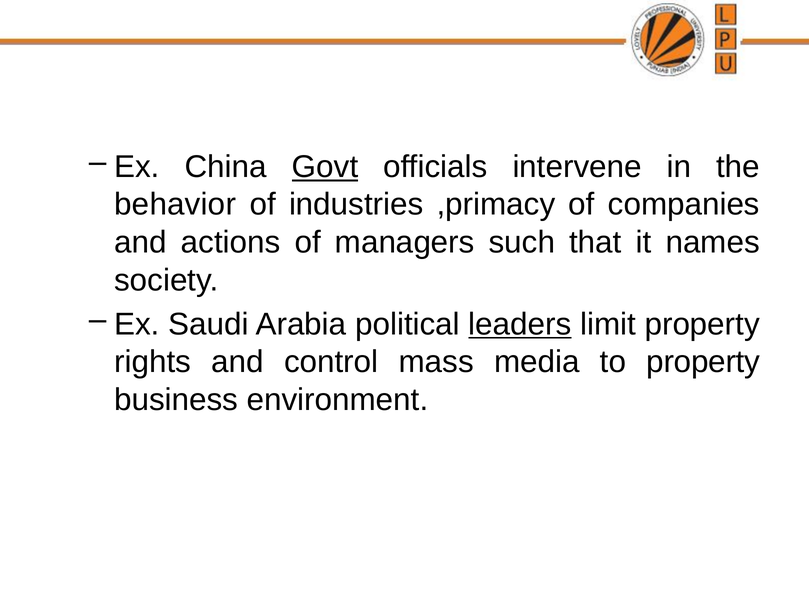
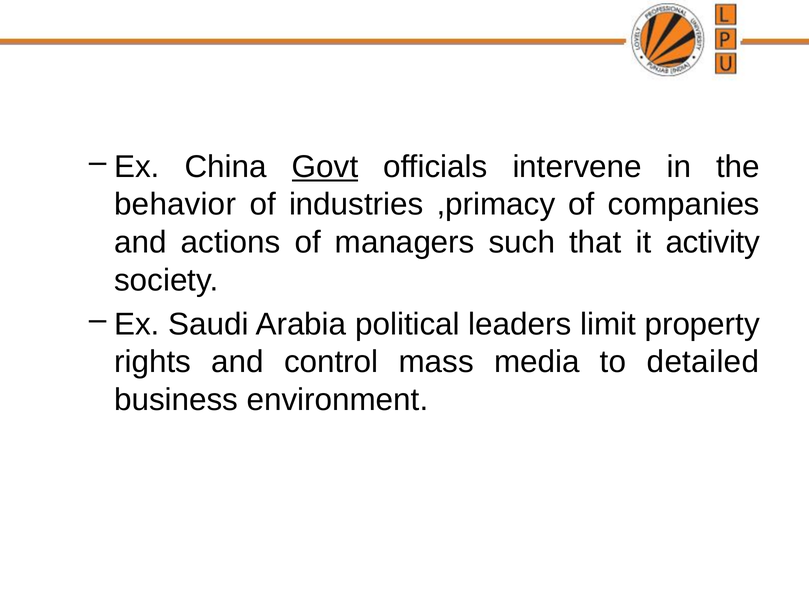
names: names -> activity (713, 242)
leaders underline: present -> none (520, 324)
to property: property -> detailed (703, 362)
